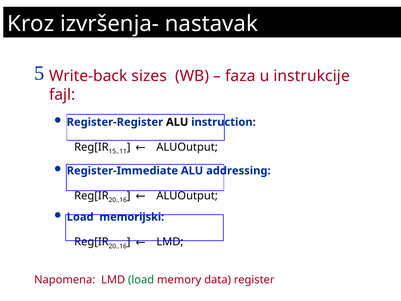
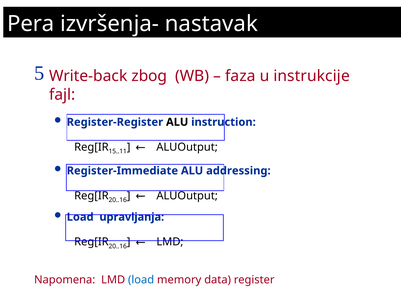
Kroz: Kroz -> Pera (31, 24)
sizes: sizes -> zbog (149, 76)
memorijski: memorijski -> upravljanja (132, 217)
load colour: green -> blue (141, 279)
